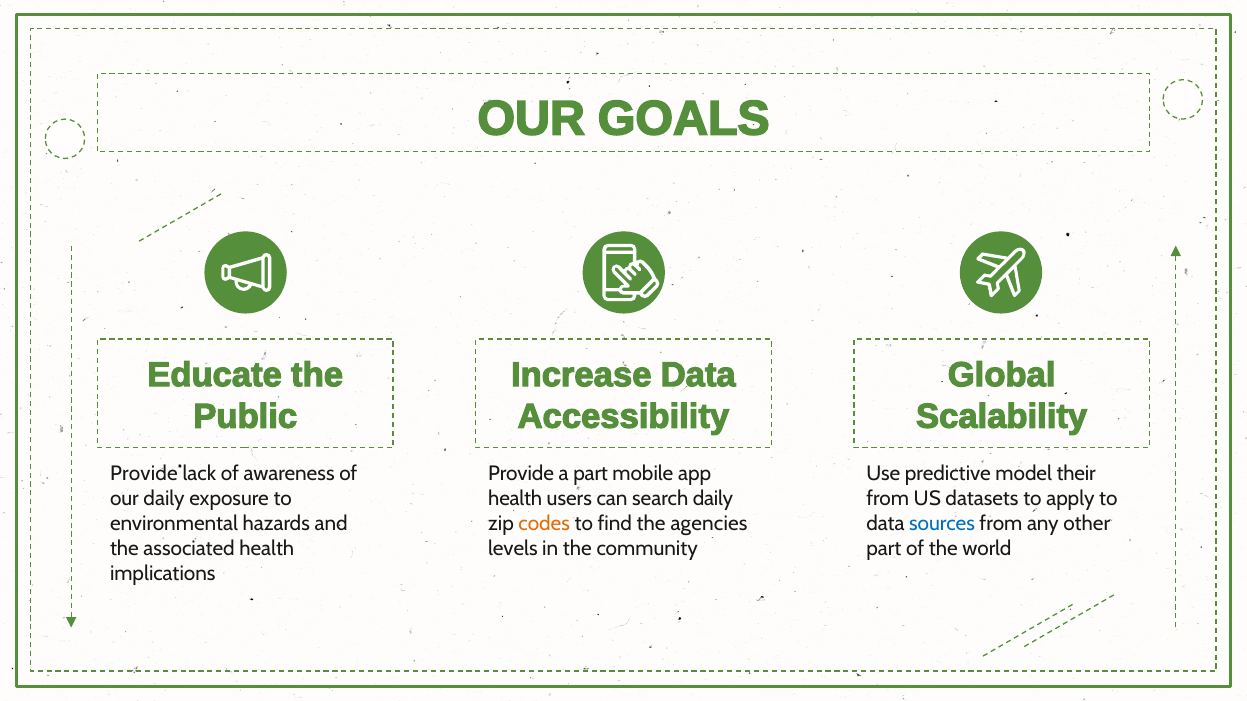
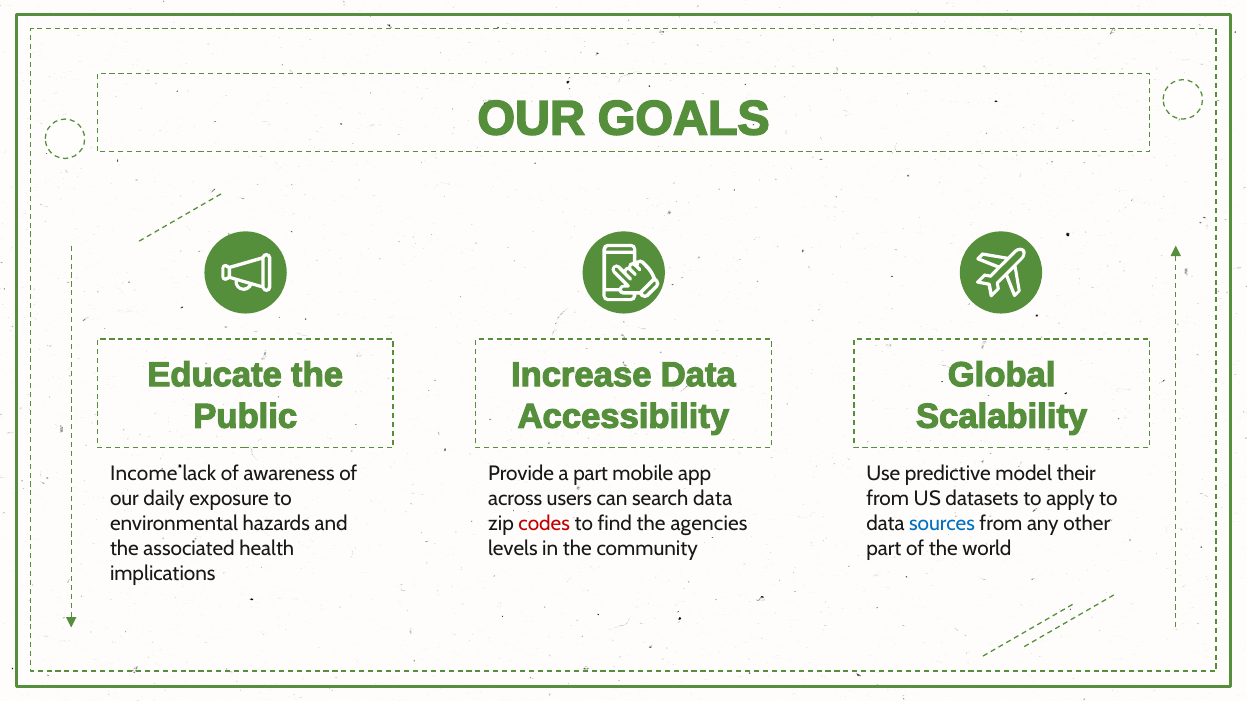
Provide: Provide -> Income (144, 474)
health: health -> across (515, 499)
search daily: daily -> data (713, 499)
codes colour: orange -> red (544, 524)
